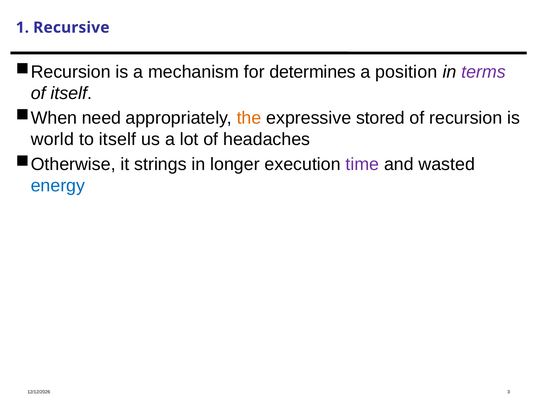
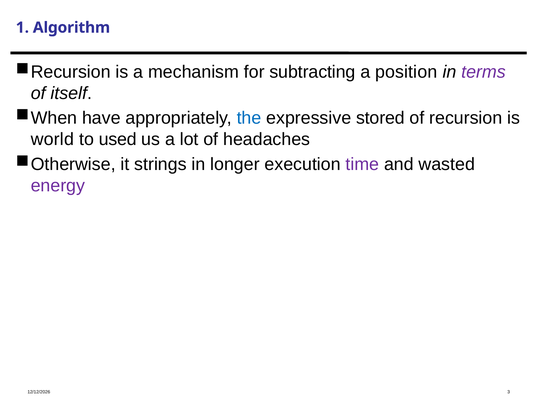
Recursive: Recursive -> Algorithm (71, 28)
determines: determines -> subtracting (313, 72)
need: need -> have (101, 118)
the colour: orange -> blue (249, 118)
to itself: itself -> used (118, 139)
energy colour: blue -> purple (58, 185)
